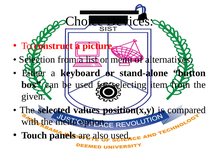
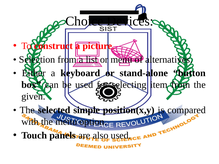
values: values -> simple (87, 110)
